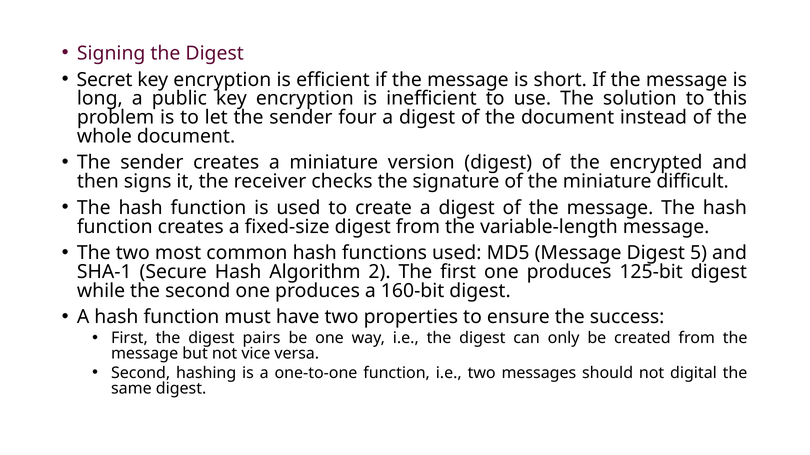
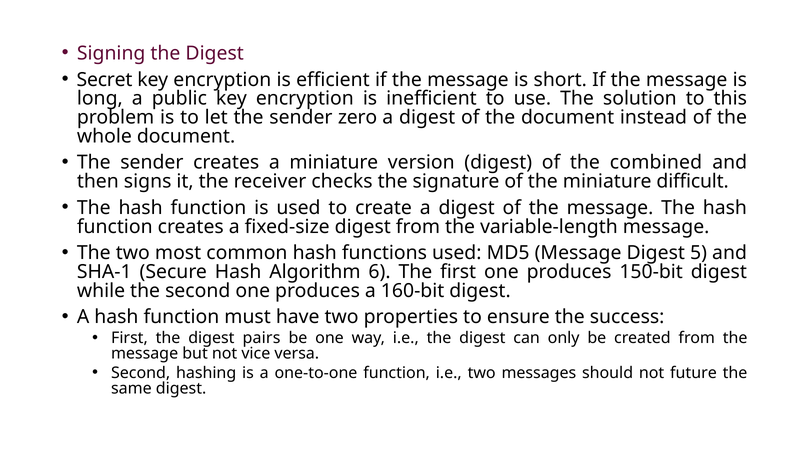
four: four -> zero (358, 118)
encrypted: encrypted -> combined (656, 163)
2: 2 -> 6 (380, 272)
125-bit: 125-bit -> 150-bit (651, 272)
digital: digital -> future (693, 374)
